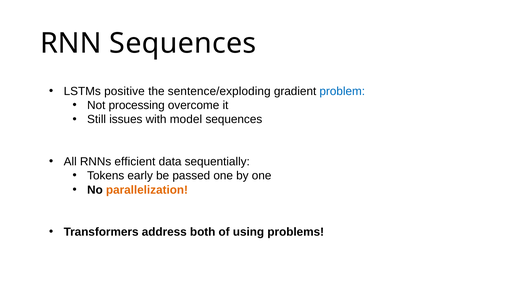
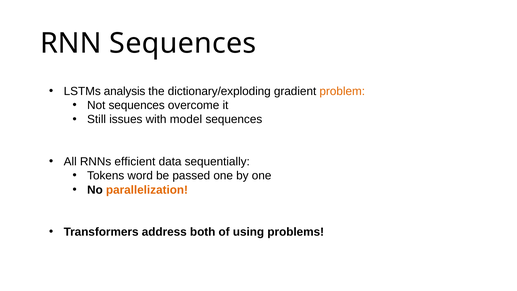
positive: positive -> analysis (125, 91)
sentence/exploding: sentence/exploding -> dictionary/exploding (219, 91)
problem colour: blue -> orange (342, 91)
Not processing: processing -> sequences (137, 105)
early: early -> word (140, 176)
